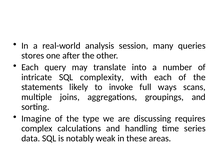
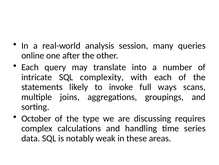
stores: stores -> online (33, 55)
Imagine: Imagine -> October (36, 118)
